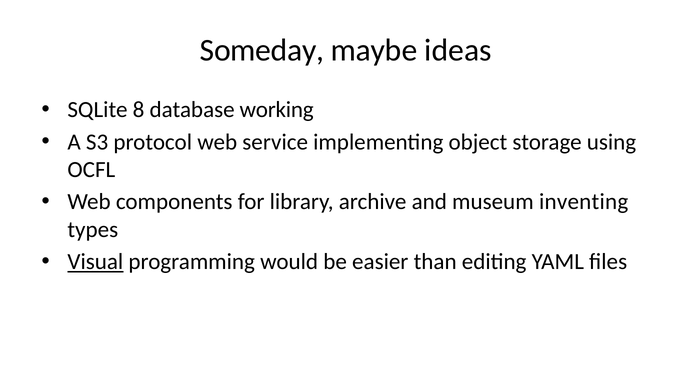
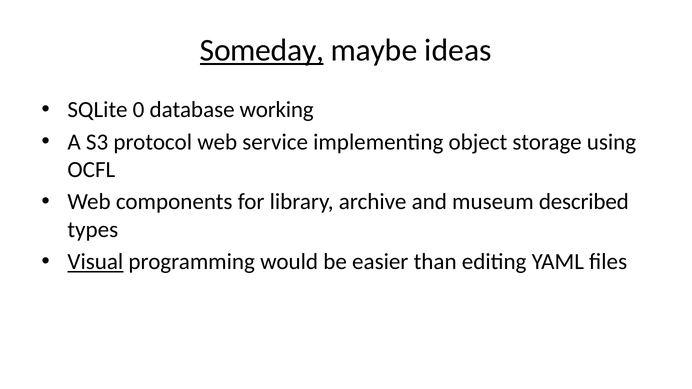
Someday underline: none -> present (262, 50)
8: 8 -> 0 (139, 110)
inventing: inventing -> described (584, 202)
